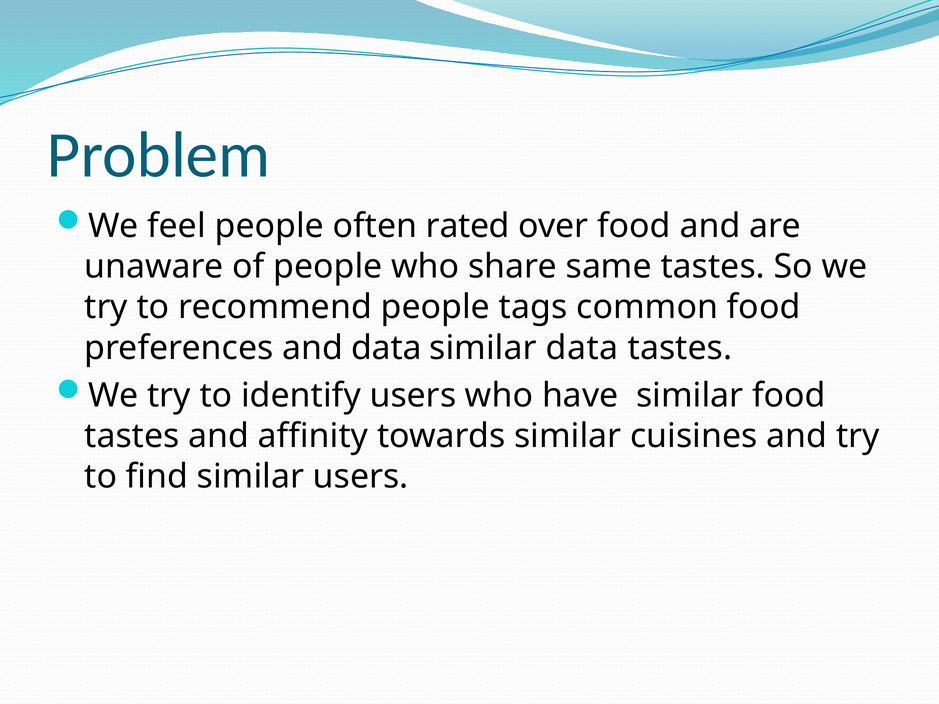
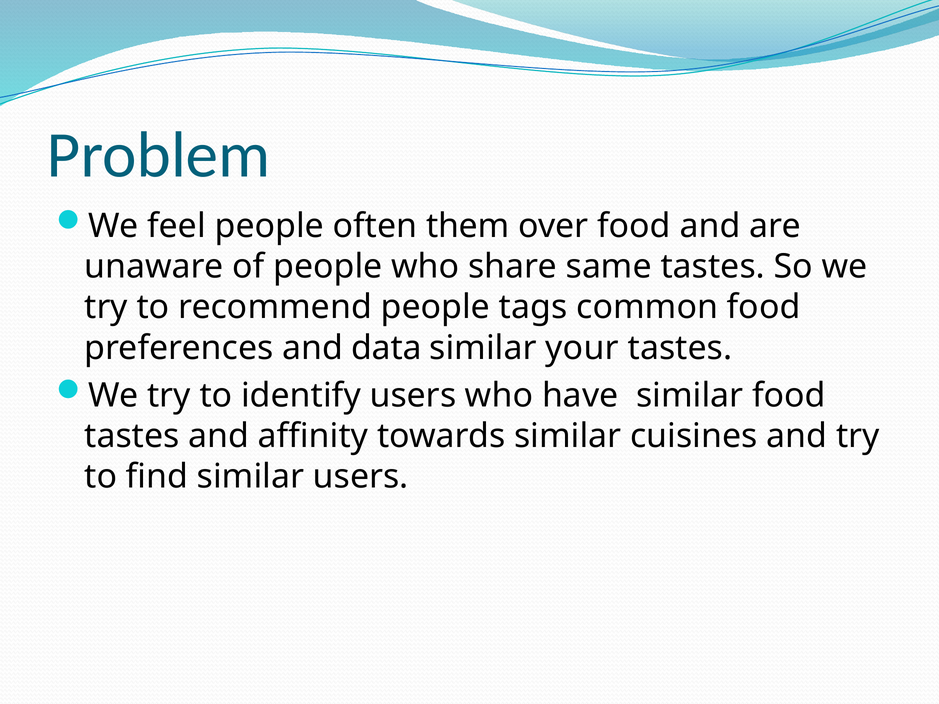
rated: rated -> them (468, 226)
similar data: data -> your (582, 348)
